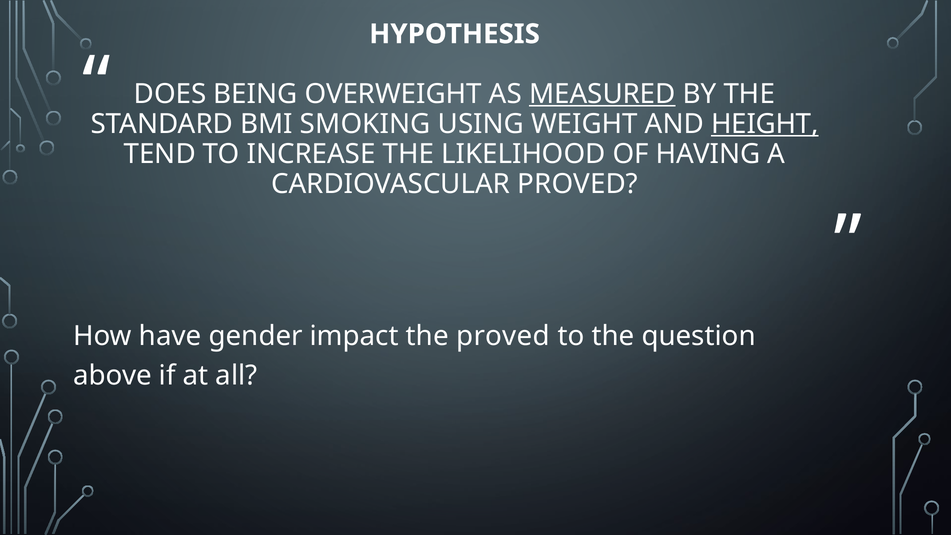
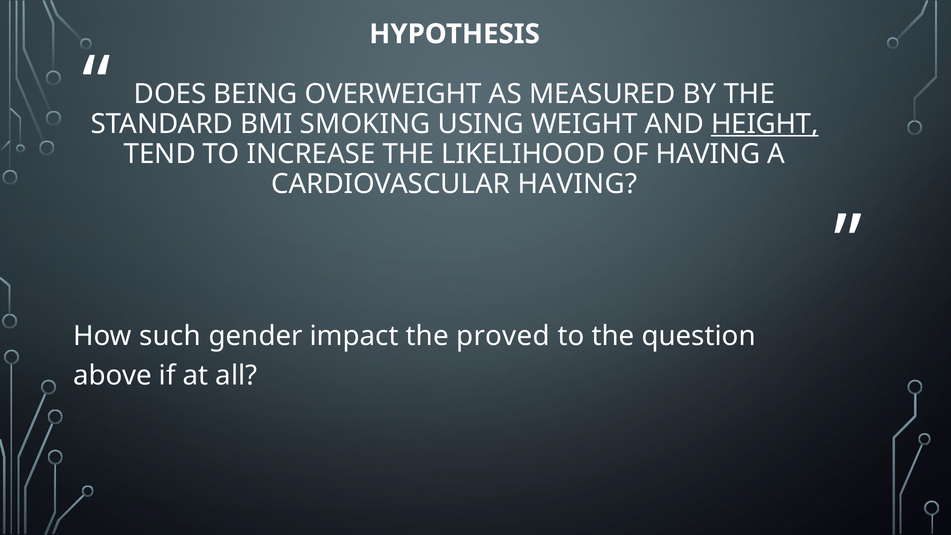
MEASURED underline: present -> none (602, 94)
CARDIOVASCULAR PROVED: PROVED -> HAVING (578, 184)
have: have -> such (170, 336)
